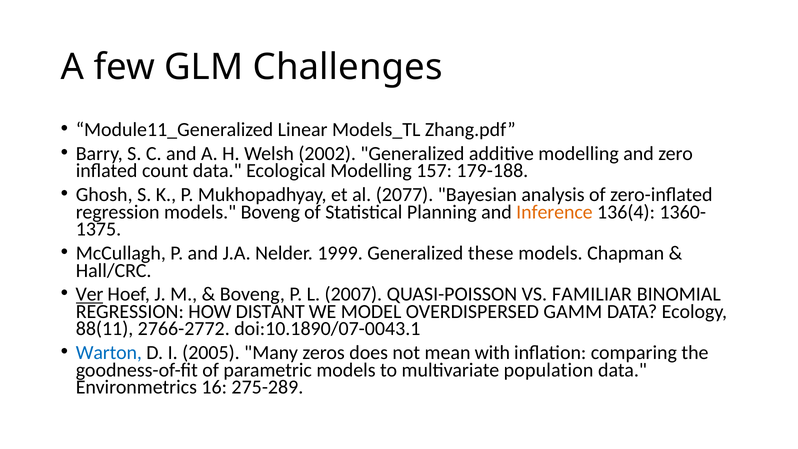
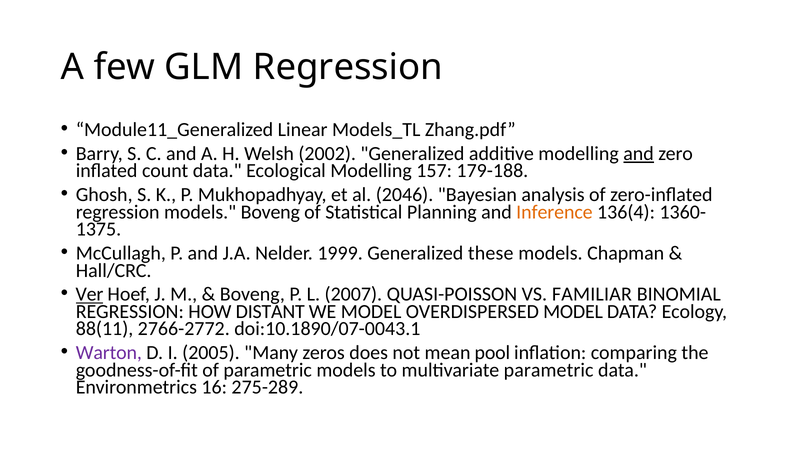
GLM Challenges: Challenges -> Regression (348, 67)
and underline: none -> present (639, 154)
2077: 2077 -> 2046 (405, 195)
OVERDISPERSED GAMM: GAMM -> MODEL (573, 311)
Warton colour: blue -> purple (109, 353)
with: with -> pool (492, 353)
multivariate population: population -> parametric (549, 370)
